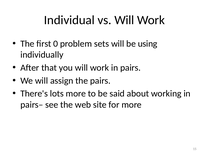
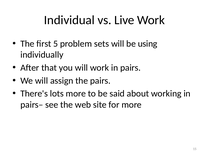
vs Will: Will -> Live (124, 20)
0: 0 -> 5 (56, 44)
